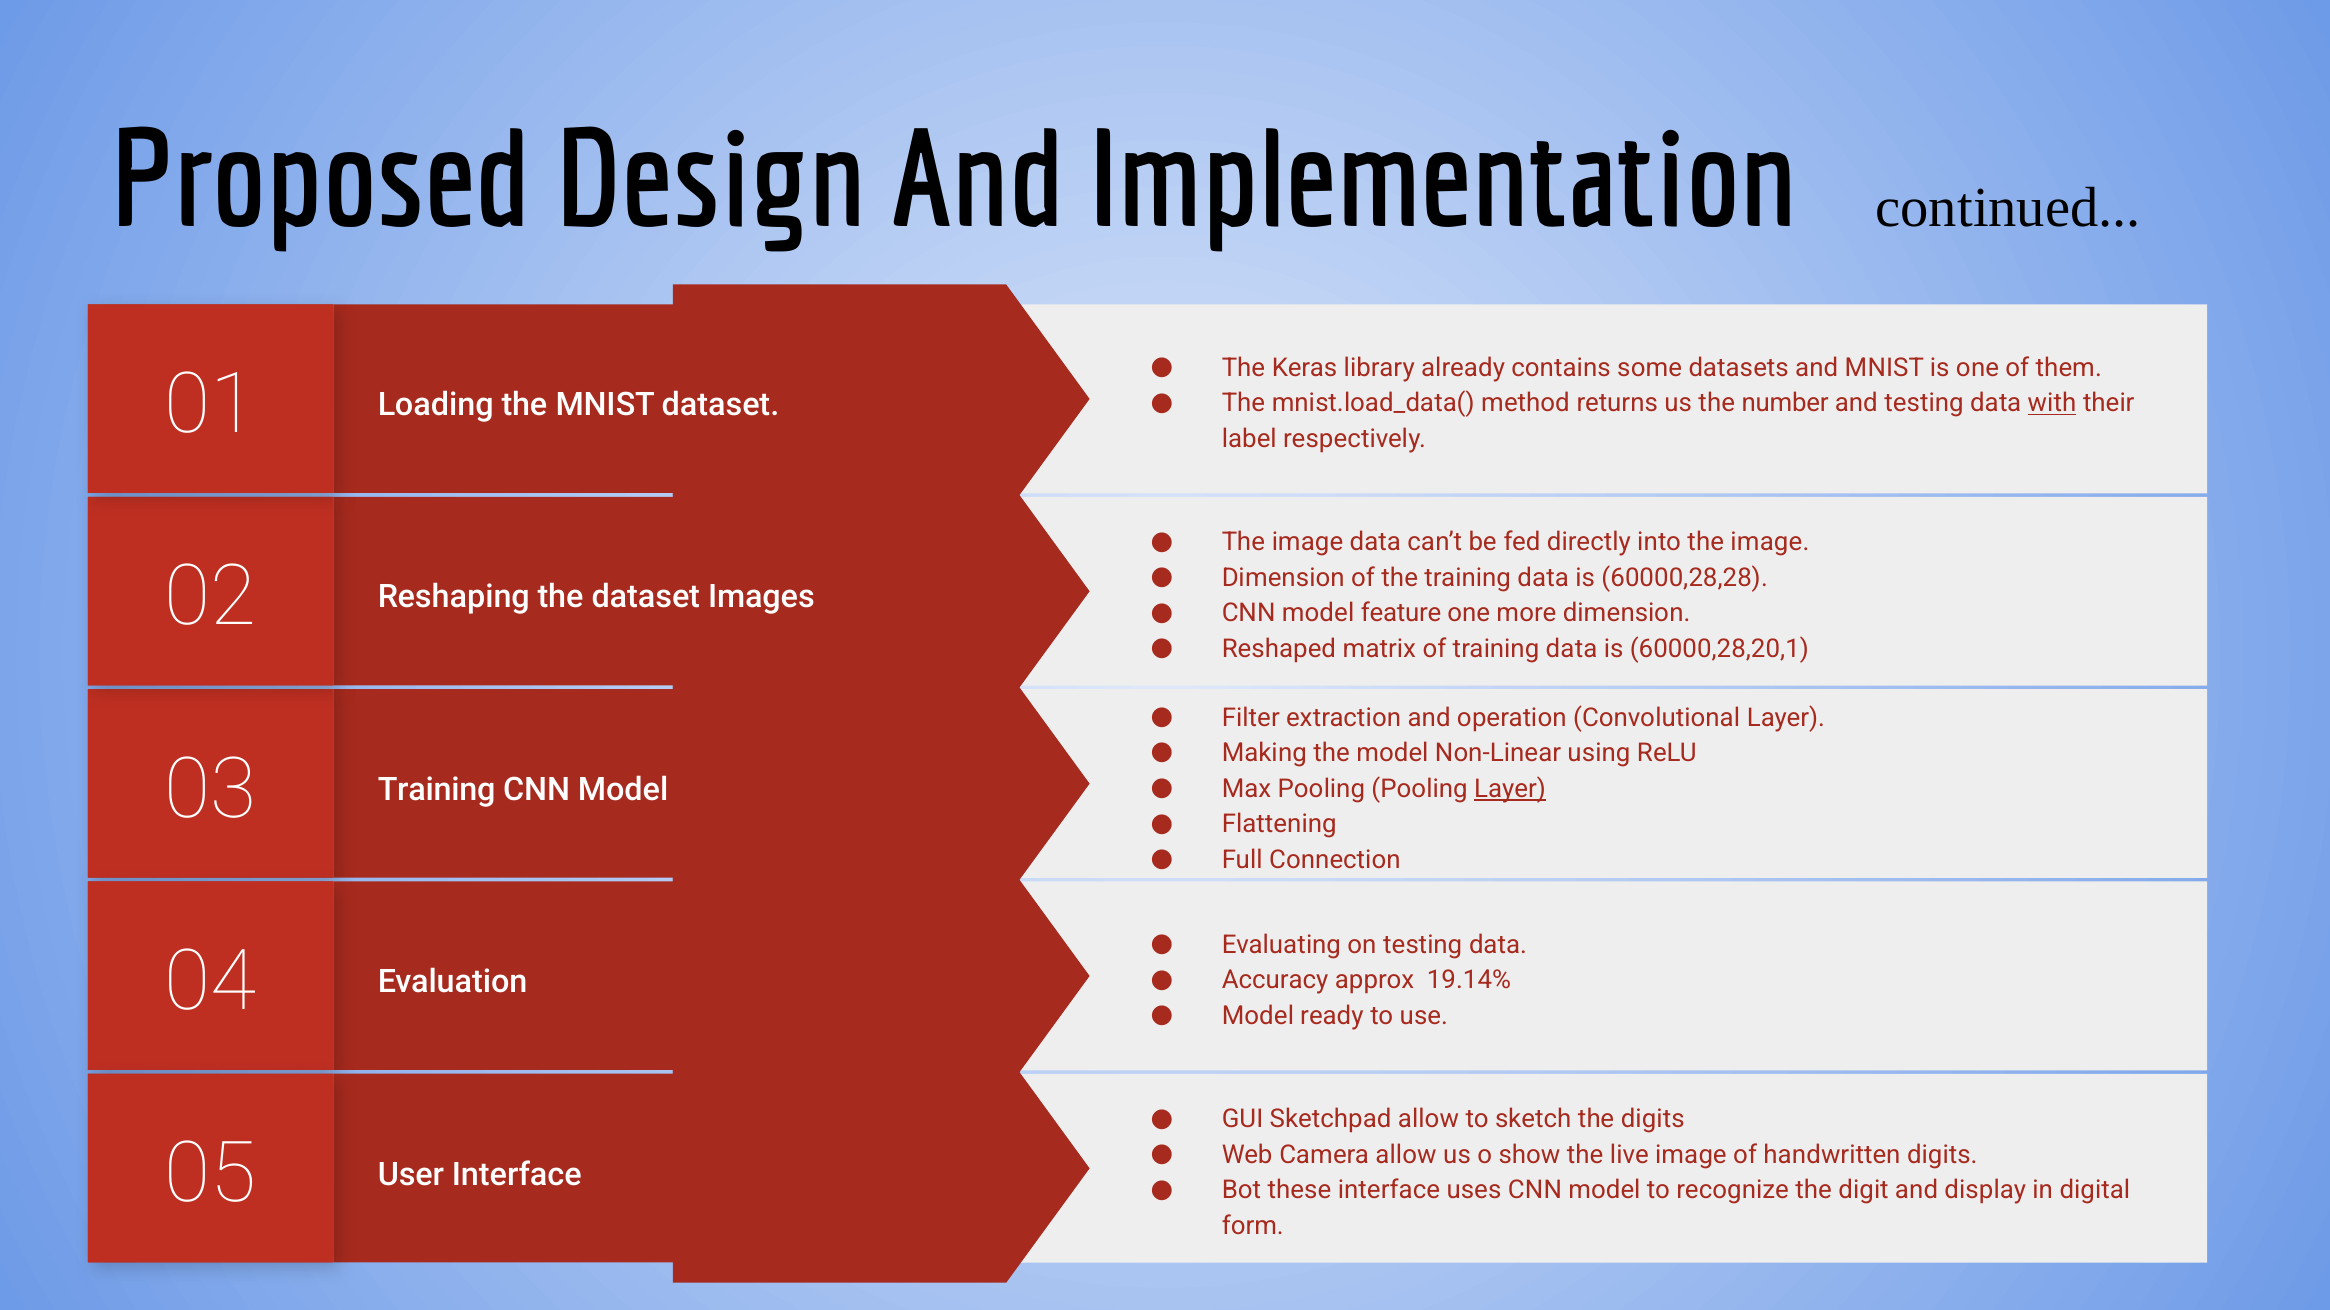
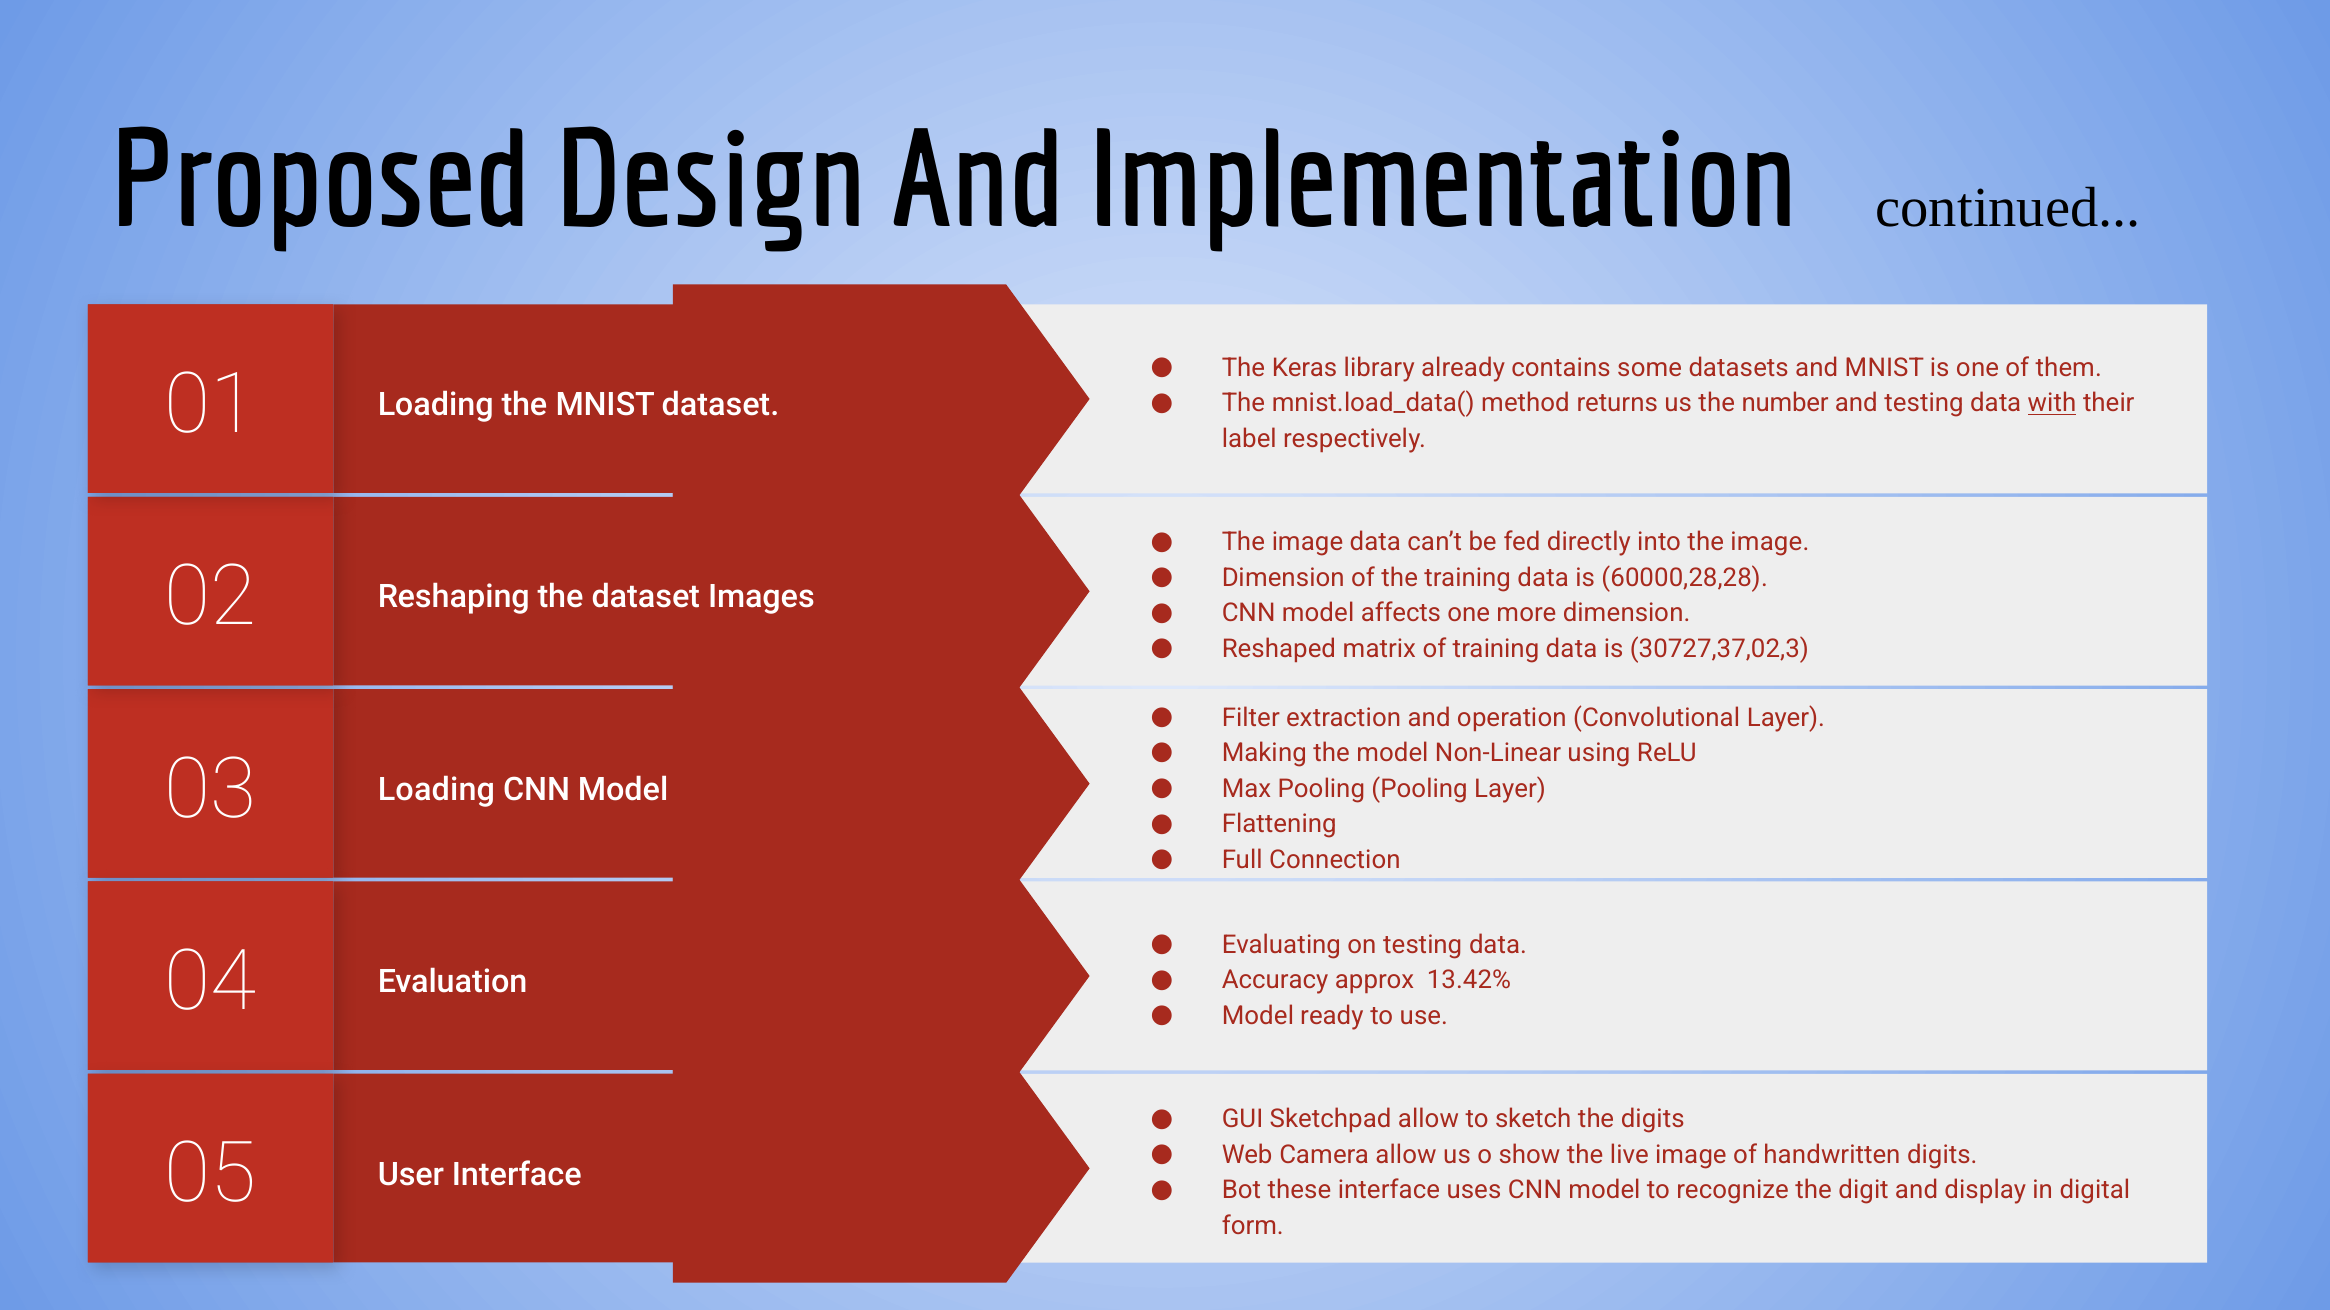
feature: feature -> affects (1401, 614)
60000,28,20,1: 60000,28,20,1 -> 30727,37,02,3 (1719, 649)
Layer underline: present -> none (1510, 789)
Training: Training -> Loading (436, 790)
19.14%: 19.14% -> 13.42% (1469, 981)
